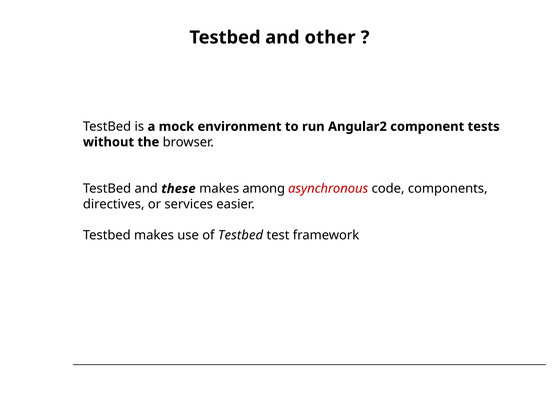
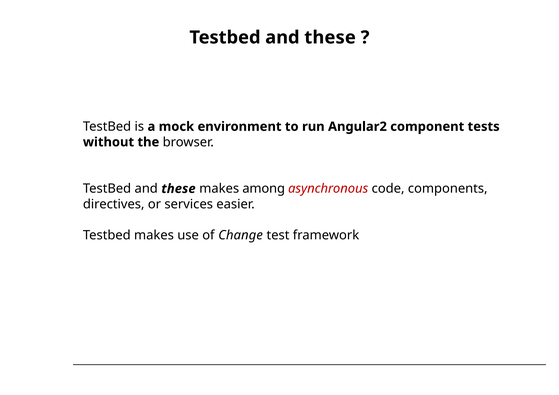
other: other -> these (330, 37)
of Testbed: Testbed -> Change (241, 236)
